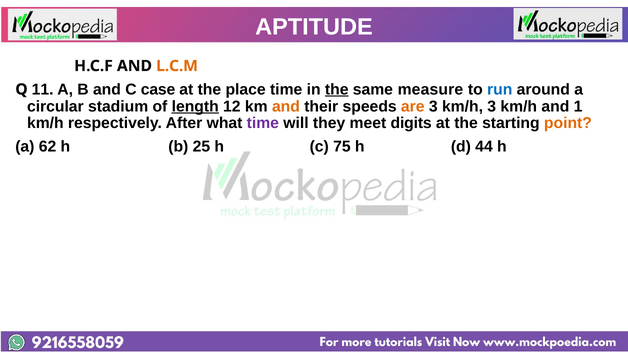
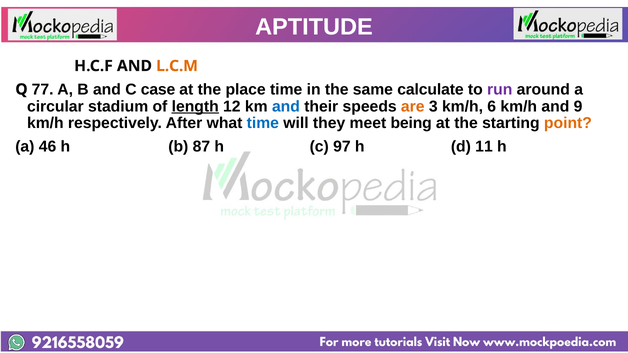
11: 11 -> 77 (43, 89)
the underline: present -> none (337, 89)
measure: measure -> calculate (431, 89)
run colour: blue -> purple (500, 89)
and colour: orange -> blue (286, 106)
km/h 3: 3 -> 6 (492, 106)
1: 1 -> 9 (578, 106)
time colour: purple -> blue (263, 123)
digits: digits -> being (411, 123)
62: 62 -> 46 (48, 147)
25: 25 -> 87 (201, 147)
75: 75 -> 97 (342, 147)
44: 44 -> 11 (484, 147)
